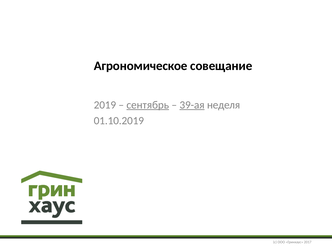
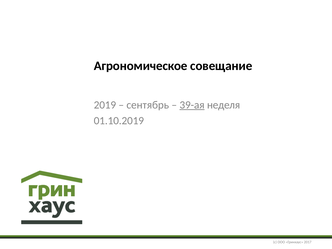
сентябрь underline: present -> none (148, 105)
